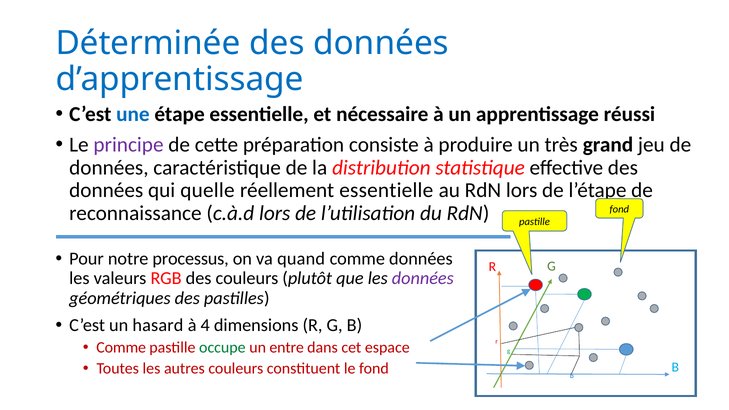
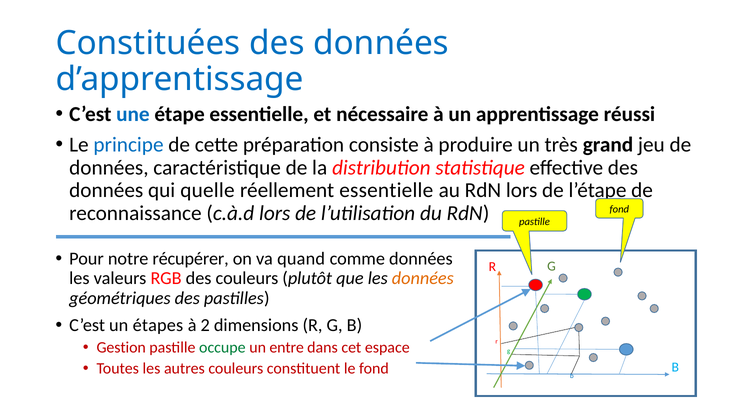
Déterminée: Déterminée -> Constituées (148, 43)
principe colour: purple -> blue (129, 145)
processus: processus -> récupérer (191, 259)
données colour: purple -> orange (423, 279)
hasard: hasard -> étapes (158, 325)
4: 4 -> 2 (205, 325)
Comme: Comme -> Gestion (121, 348)
